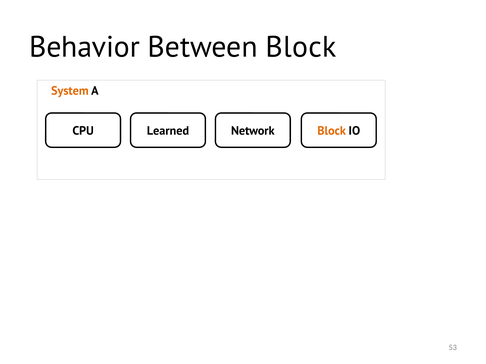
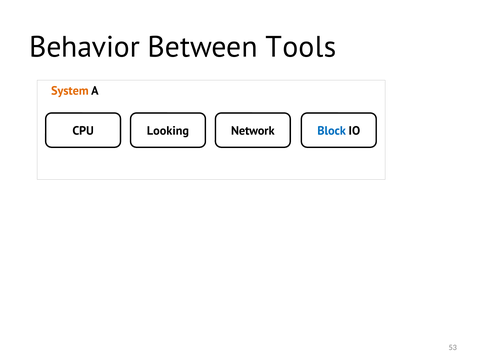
Between Block: Block -> Tools (301, 47)
Learned: Learned -> Looking (168, 131)
Block colour: orange -> blue (332, 131)
